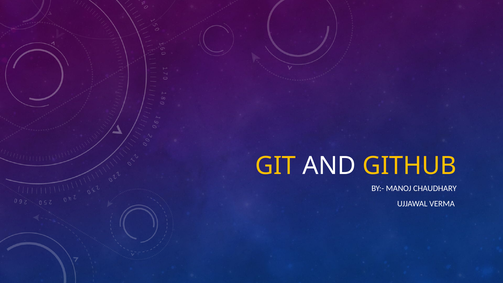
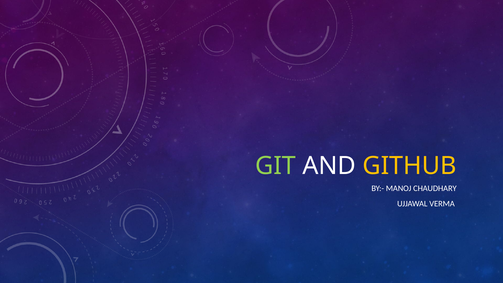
GIT colour: yellow -> light green (275, 166)
